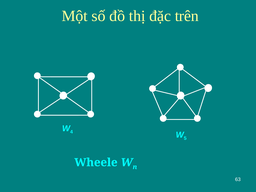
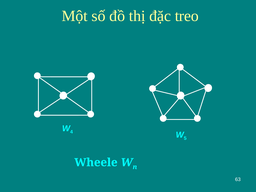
trên: trên -> treo (187, 16)
